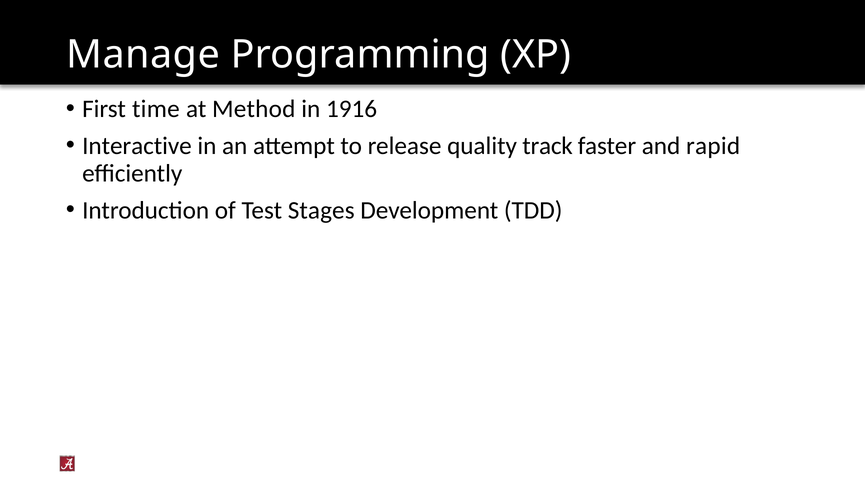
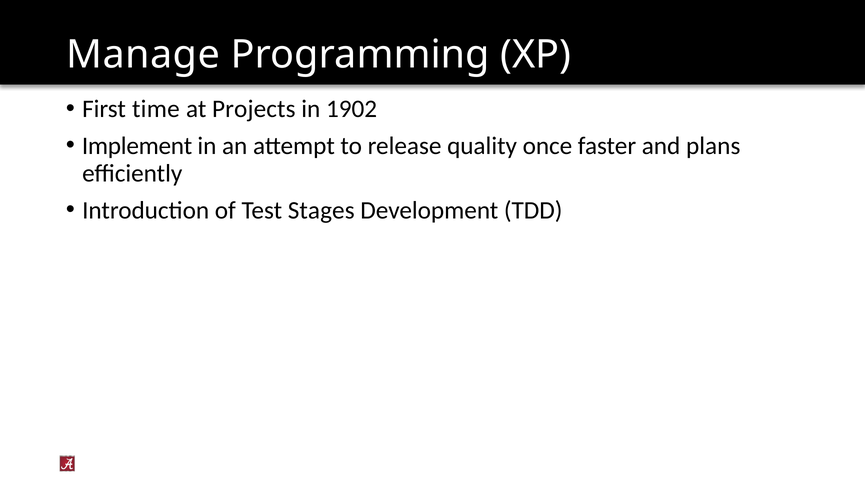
Method: Method -> Projects (254, 109)
1916: 1916 -> 1902 (352, 109)
Interactive: Interactive -> Implement (137, 146)
track: track -> once (547, 146)
rapid: rapid -> plans (713, 146)
